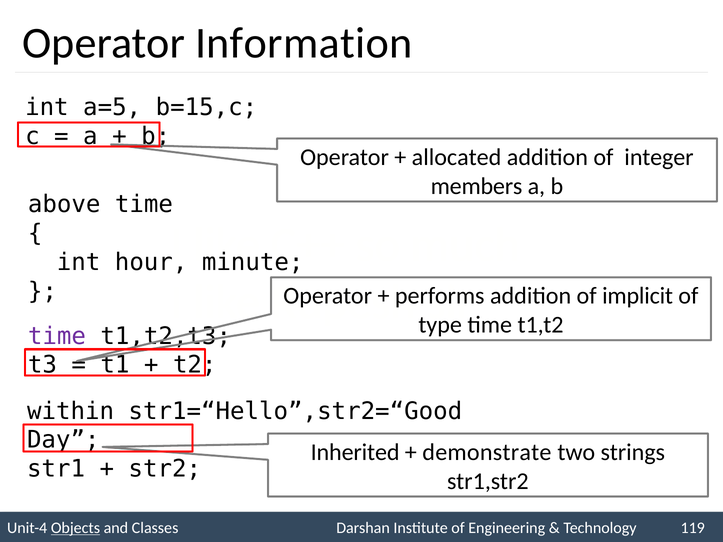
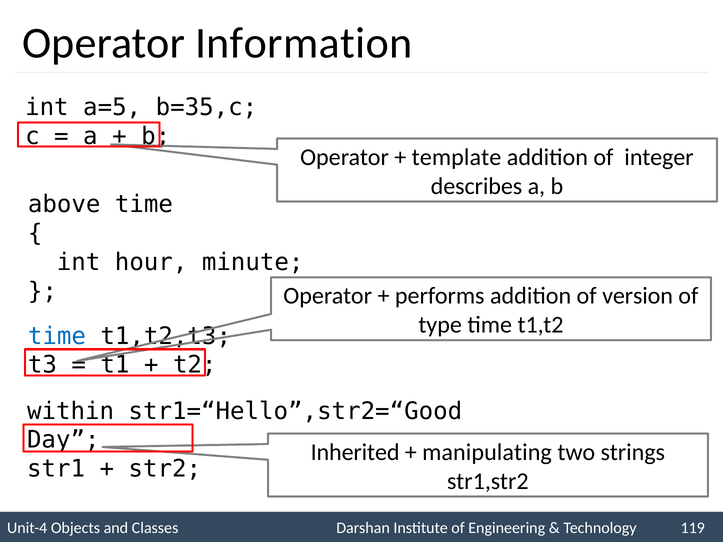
b=15,c: b=15,c -> b=35,c (206, 107)
allocated: allocated -> template (456, 157)
members: members -> describes (476, 186)
implicit: implicit -> version (638, 296)
time colour: purple -> blue (57, 336)
demonstrate: demonstrate -> manipulating (487, 452)
Objects underline: present -> none (75, 528)
